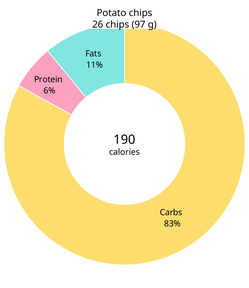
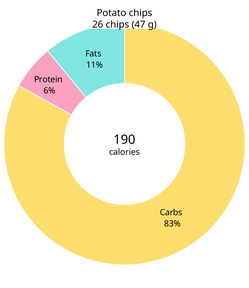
97: 97 -> 47 (139, 24)
